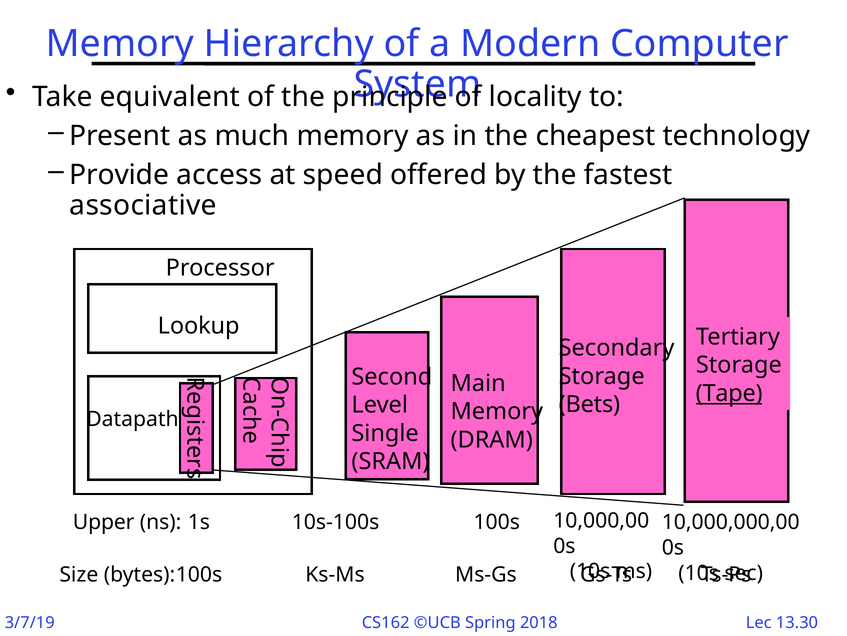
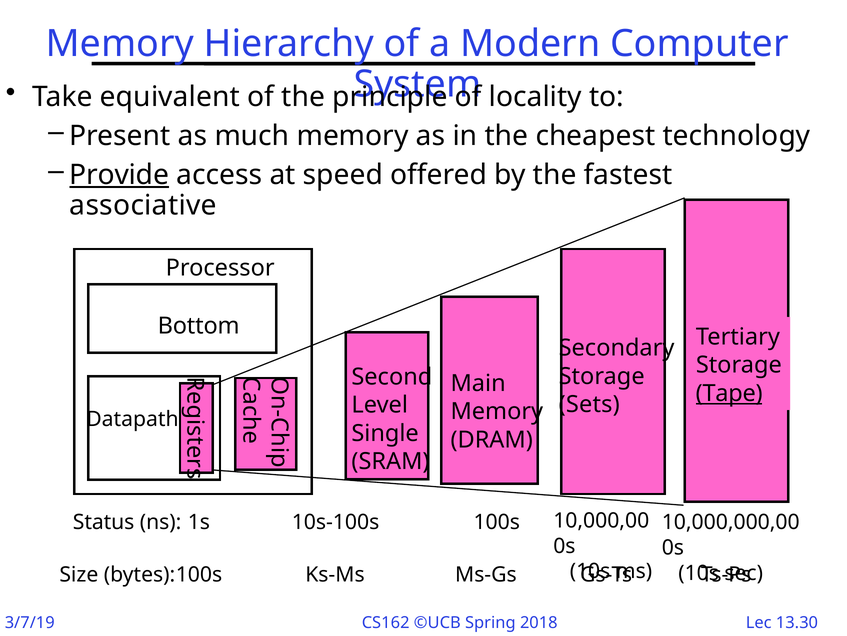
Provide underline: none -> present (119, 175)
Lookup: Lookup -> Bottom (199, 326)
Bets: Bets -> Sets (589, 404)
Upper: Upper -> Status (104, 522)
